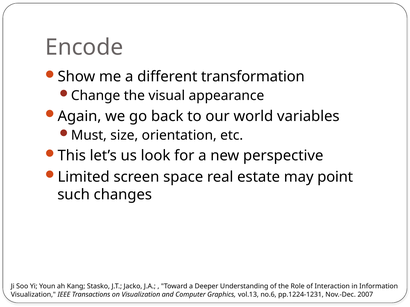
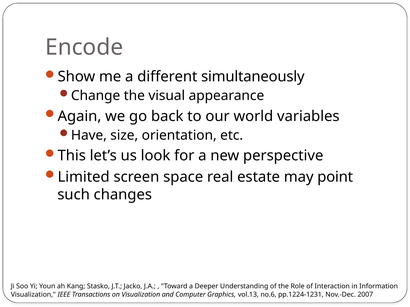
transformation: transformation -> simultaneously (253, 77)
Must: Must -> Have (89, 136)
